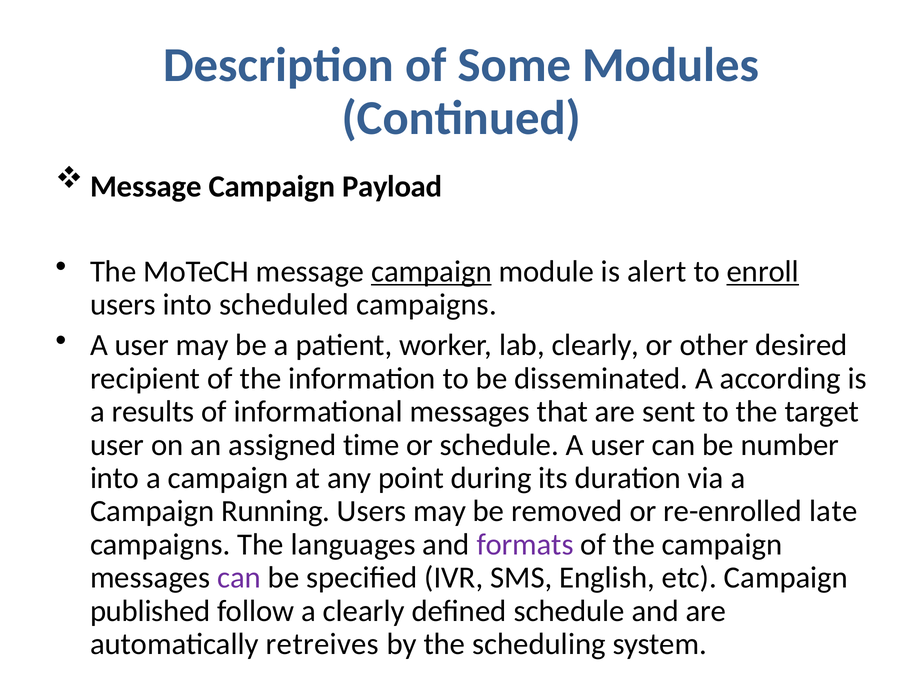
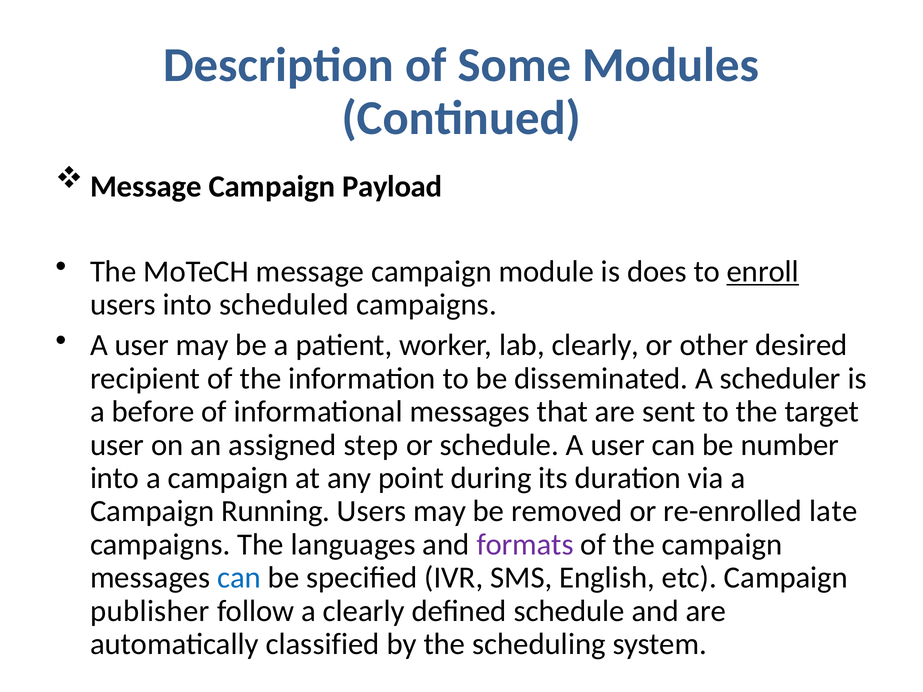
campaign underline: present -> none (431, 272)
alert: alert -> does (657, 272)
according: according -> scheduler (780, 379)
results: results -> before (153, 412)
time: time -> step (371, 445)
can colour: purple -> blue (239, 578)
published: published -> publisher (150, 611)
retreives: retreives -> classified (323, 644)
